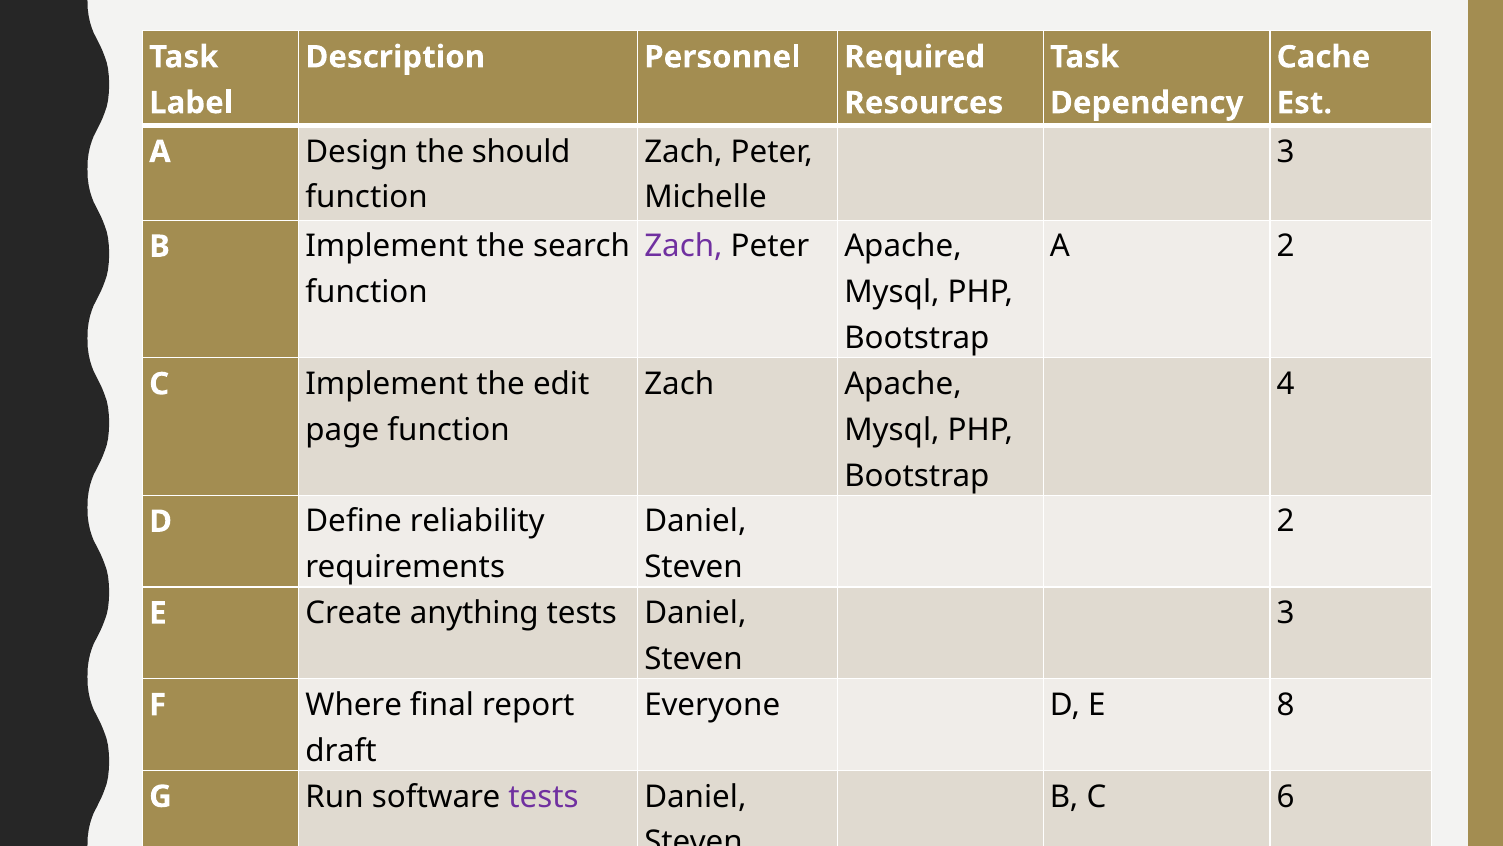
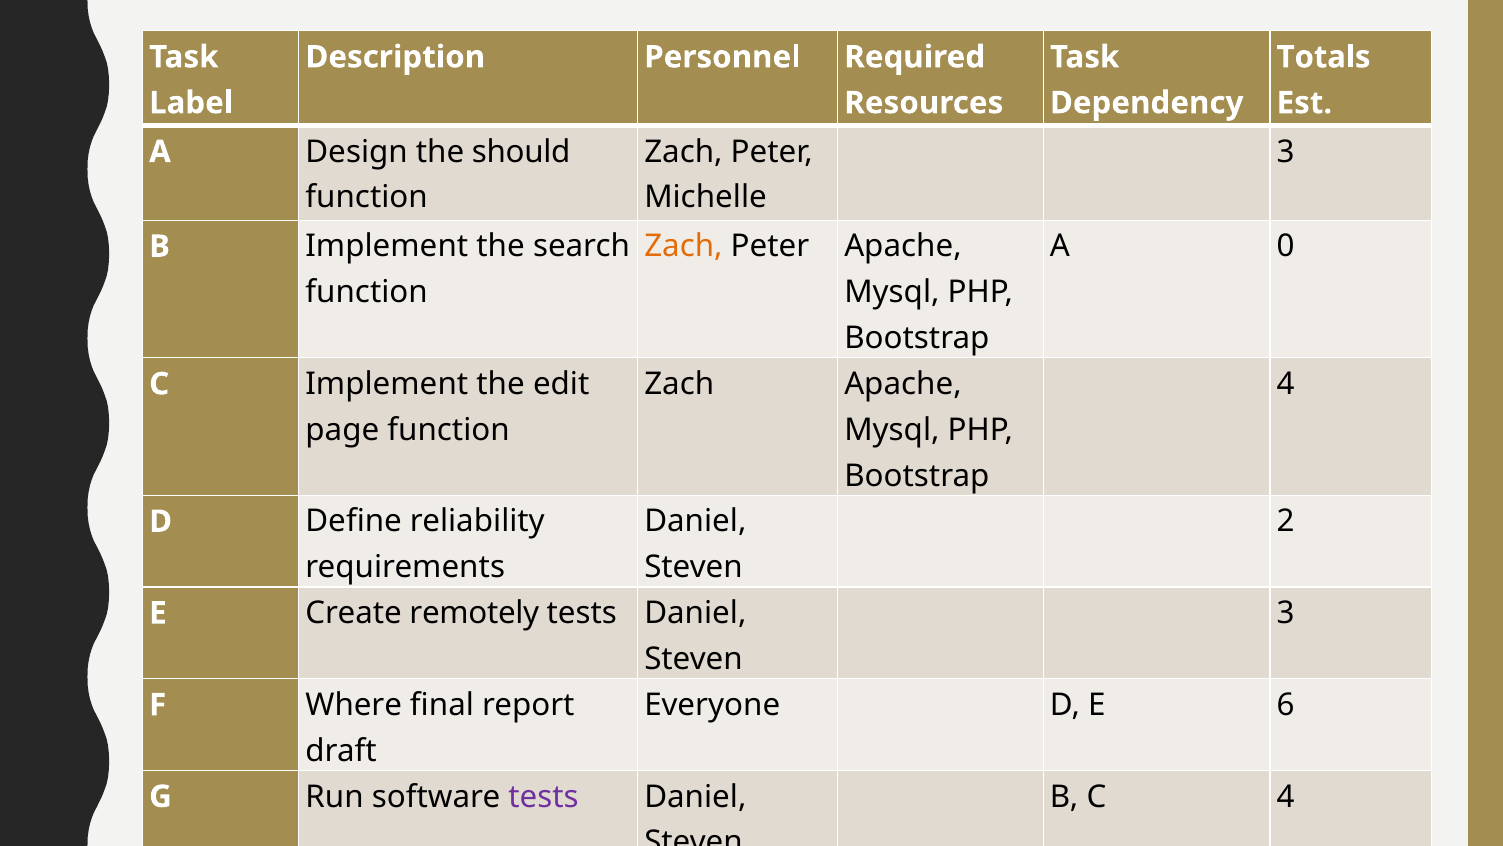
Cache: Cache -> Totals (1324, 57)
Zach colour: purple -> orange (683, 246)
A 2: 2 -> 0 (1286, 246)
anything: anything -> remotely (474, 613)
8: 8 -> 6 (1286, 704)
C 6: 6 -> 4 (1286, 796)
